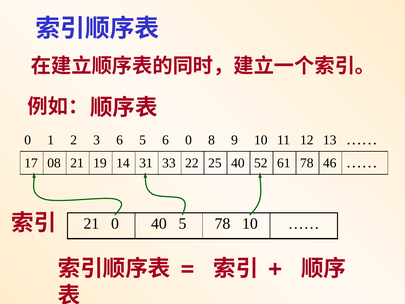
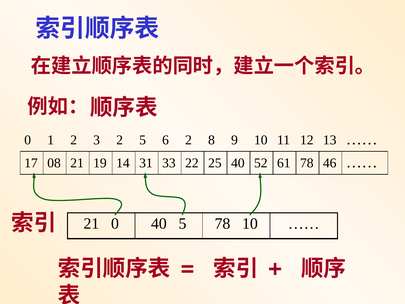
3 6: 6 -> 2 (120, 140)
6 0: 0 -> 2 (189, 140)
